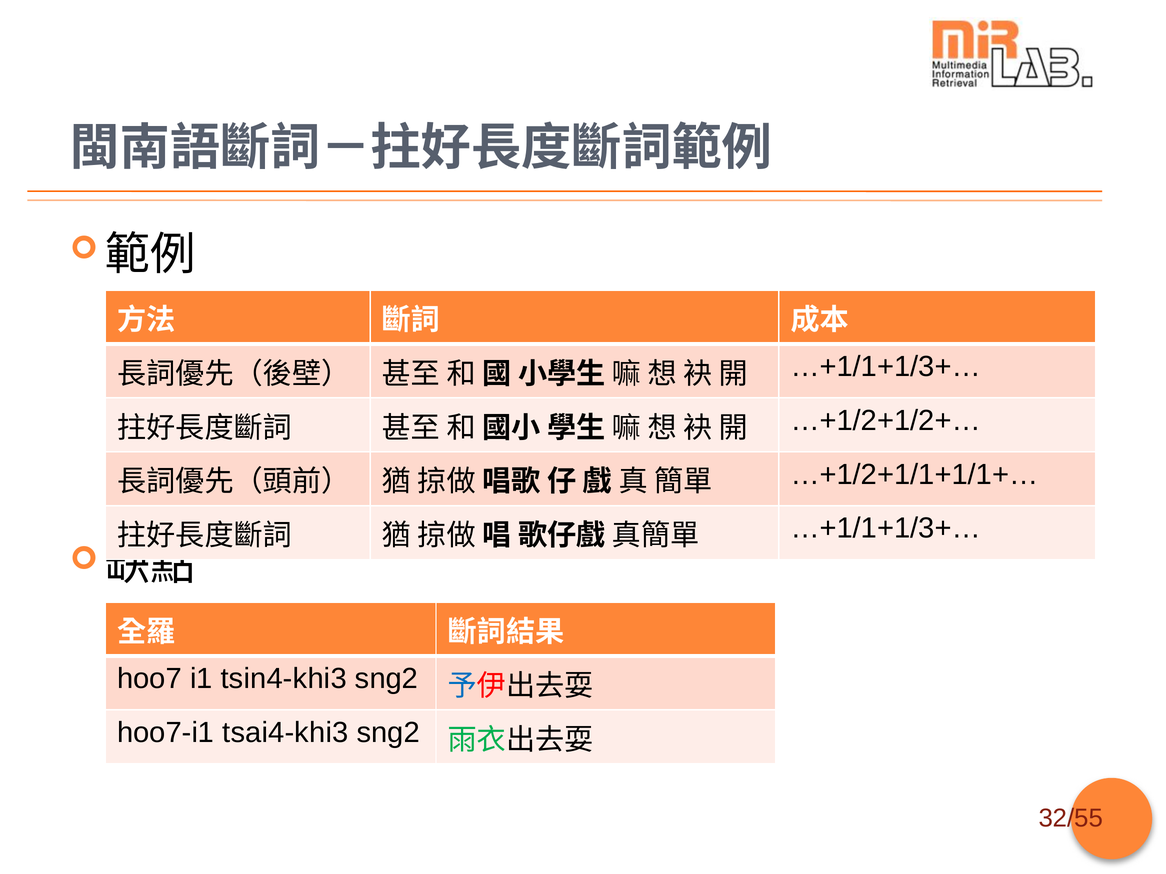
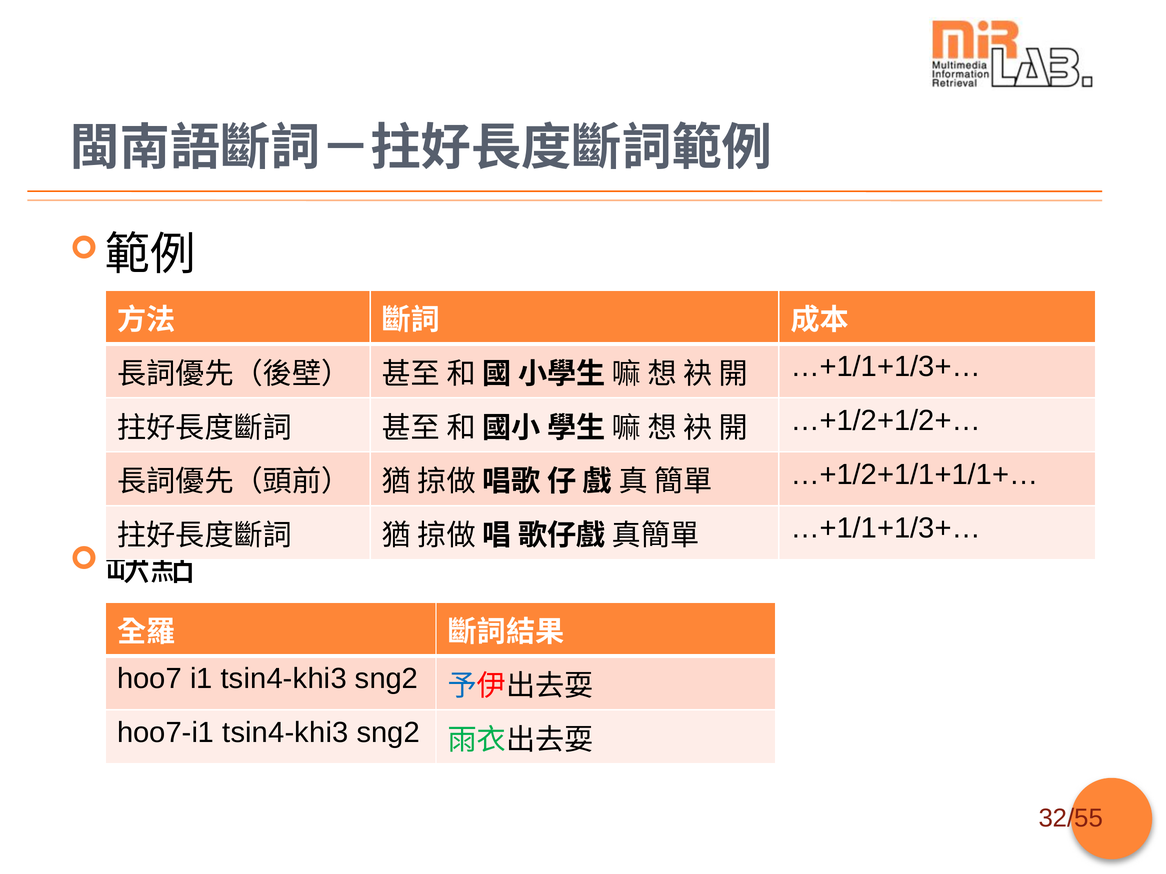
hoo7-i1 tsai4-khi3: tsai4-khi3 -> tsin4-khi3 (285, 733)
